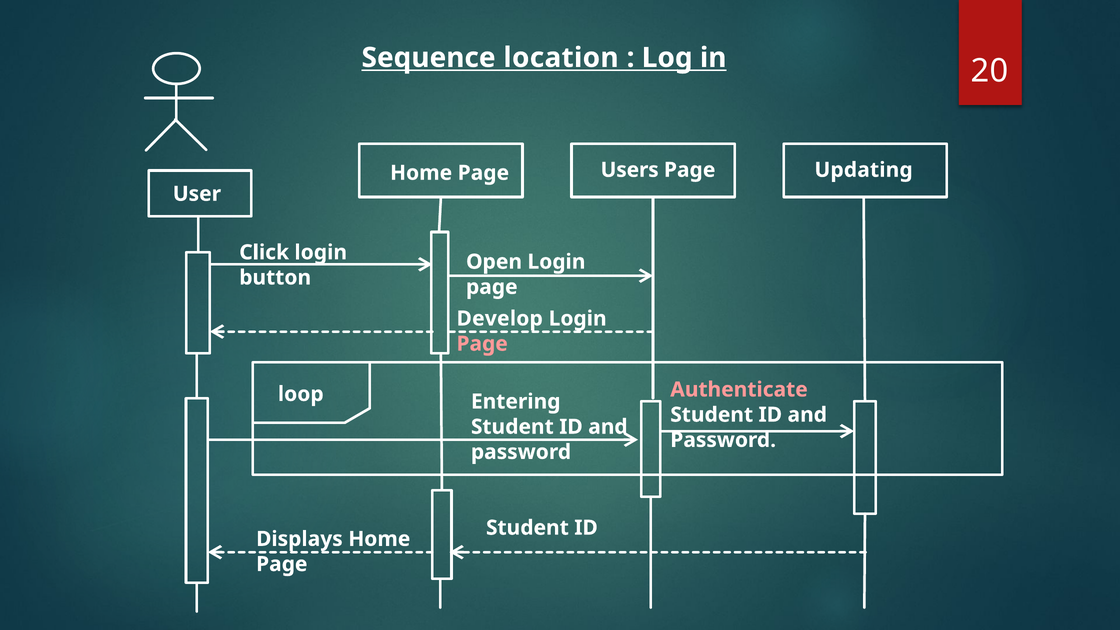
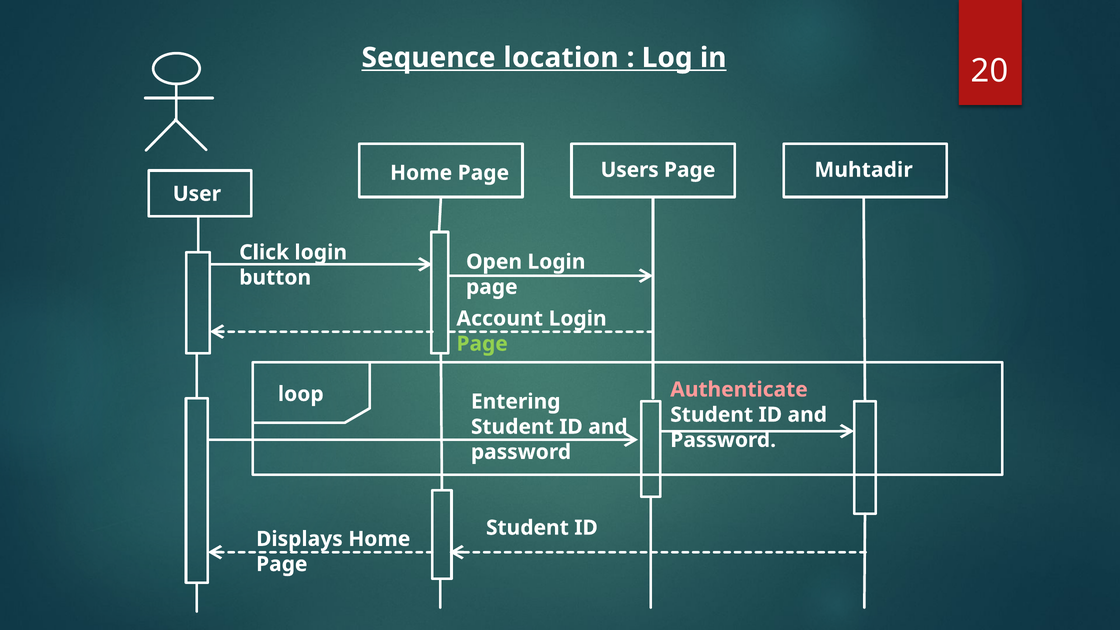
Updating: Updating -> Muhtadir (864, 170)
Develop: Develop -> Account (500, 319)
Page colour: pink -> light green (482, 344)
